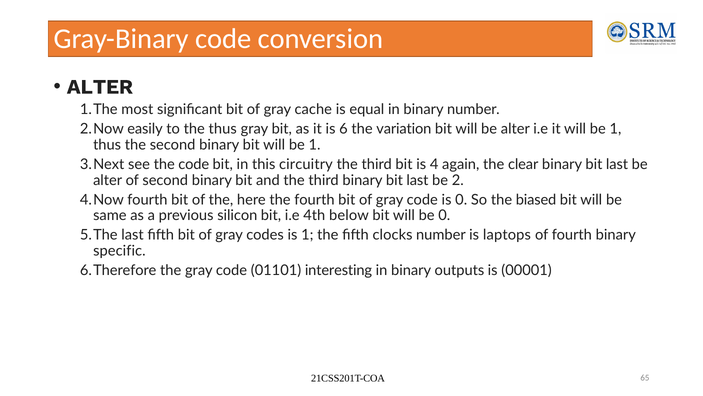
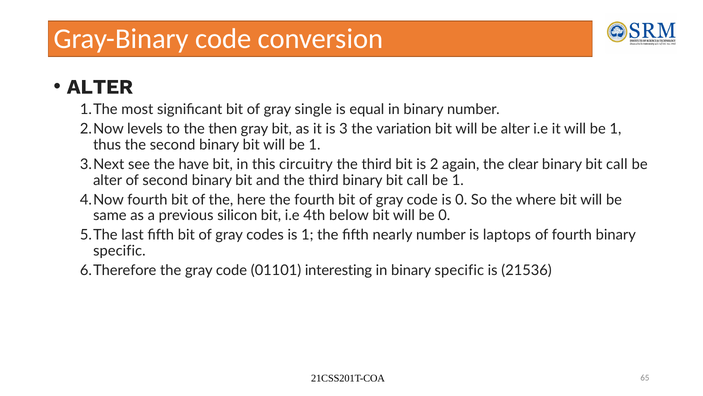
cache: cache -> single (313, 109)
easily: easily -> levels (145, 129)
the thus: thus -> then (223, 129)
6: 6 -> 3 (343, 129)
the code: code -> have (194, 164)
4: 4 -> 2 (434, 164)
last: last -> call (617, 164)
third binary bit last: last -> call (417, 180)
2: 2 -> 1 (458, 180)
biased: biased -> where (536, 199)
clocks: clocks -> nearly (393, 235)
in binary outputs: outputs -> specific (459, 270)
00001: 00001 -> 21536 (527, 270)
